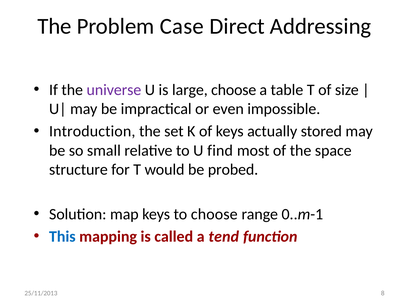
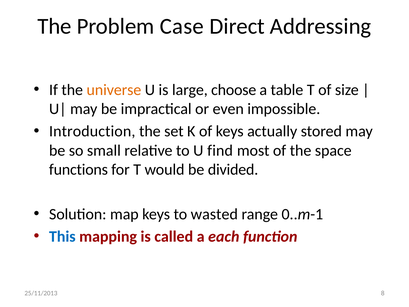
universe colour: purple -> orange (114, 90)
structure: structure -> functions (78, 169)
probed: probed -> divided (233, 169)
to choose: choose -> wasted (214, 214)
tend: tend -> each (224, 236)
